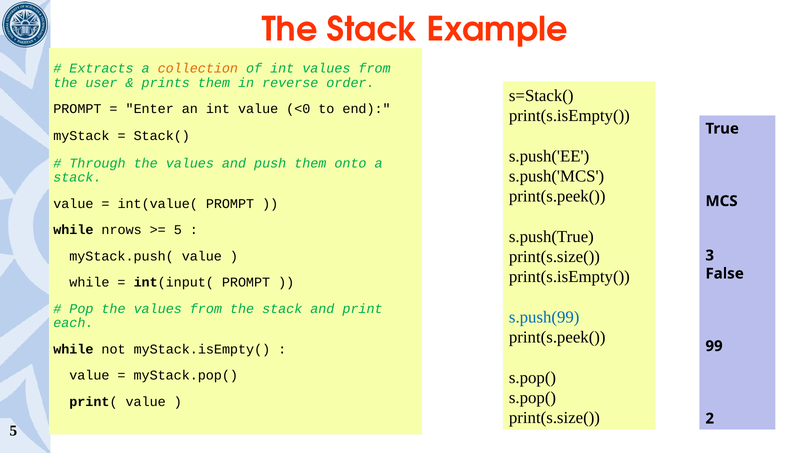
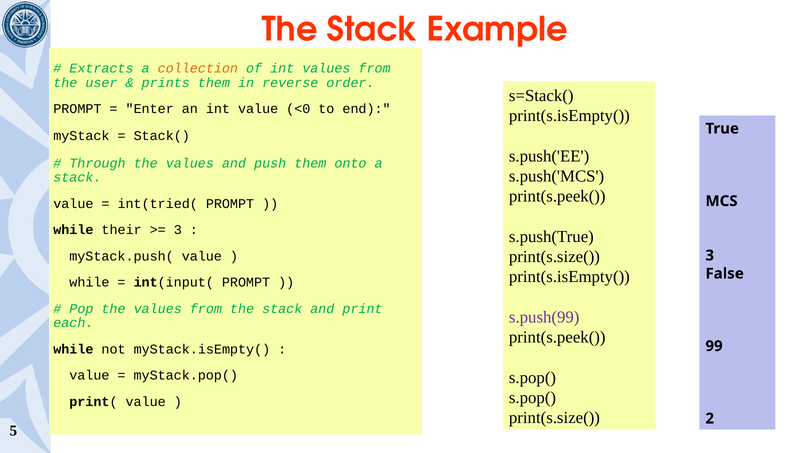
int(value(: int(value( -> int(tried( (158, 204)
nrows: nrows -> their (122, 230)
5: 5 -> 3 (178, 230)
s.push(99 colour: blue -> purple (544, 317)
